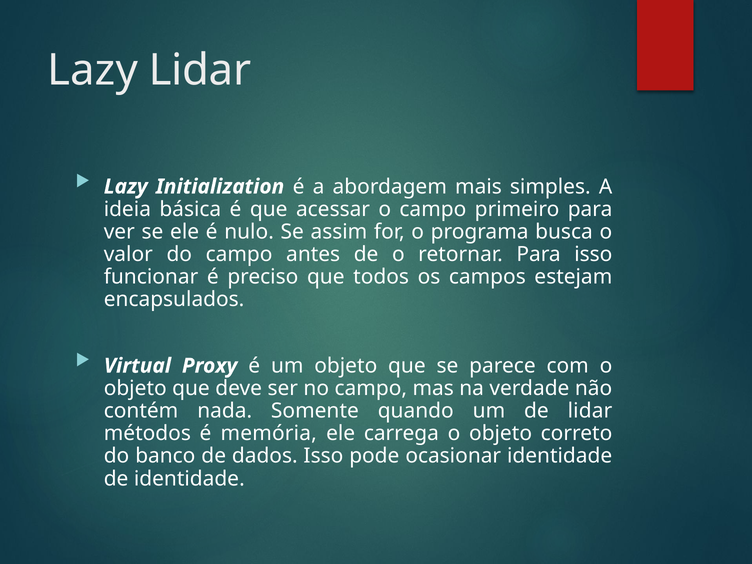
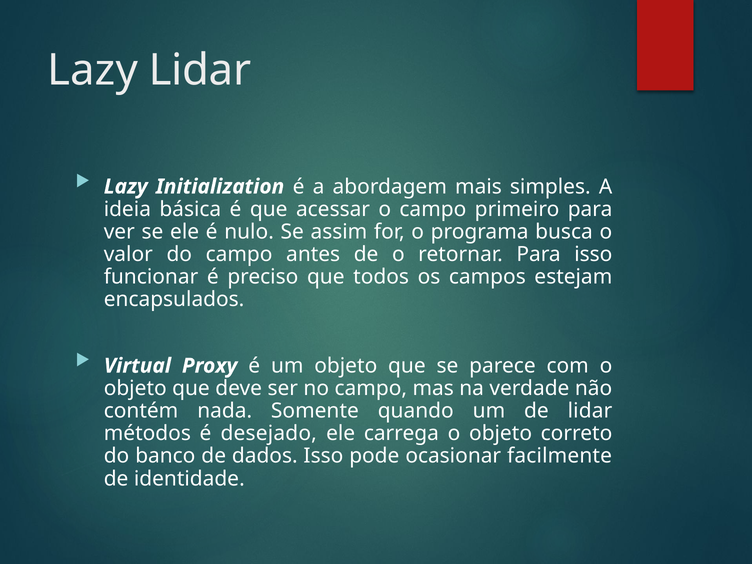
memória: memória -> desejado (269, 433)
ocasionar identidade: identidade -> facilmente (560, 456)
